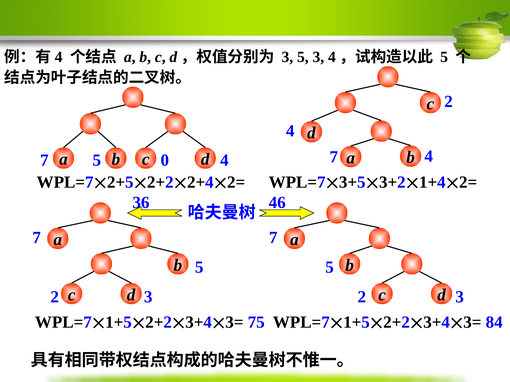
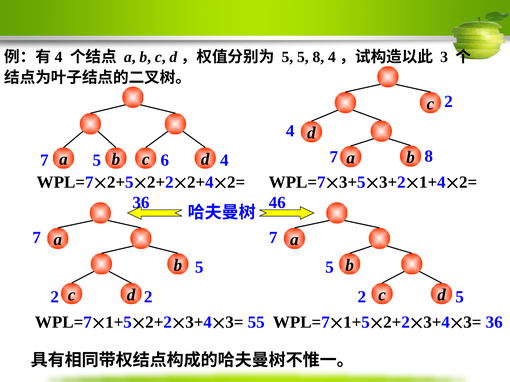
3: 3 -> 5 (287, 57)
5 3: 3 -> 8 (318, 57)
5: 5 -> 3 (444, 57)
7 4: 4 -> 8 (429, 157)
0: 0 -> 6 (165, 161)
3: 3 -> 2 (148, 297)
3: 3 -> 5 (460, 297)
75: 75 -> 55 (256, 323)
84: 84 -> 36 (494, 323)
